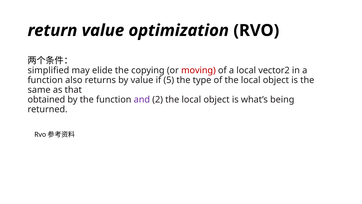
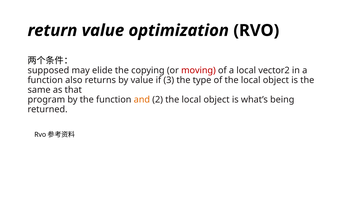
simplified: simplified -> supposed (48, 70)
5: 5 -> 3 (169, 80)
obtained: obtained -> program (46, 99)
and colour: purple -> orange (142, 99)
